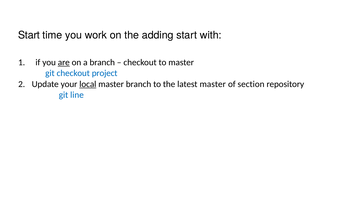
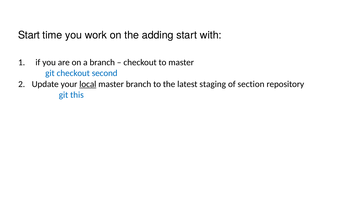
are underline: present -> none (64, 62)
project: project -> second (105, 73)
latest master: master -> staging (213, 84)
line: line -> this (77, 95)
